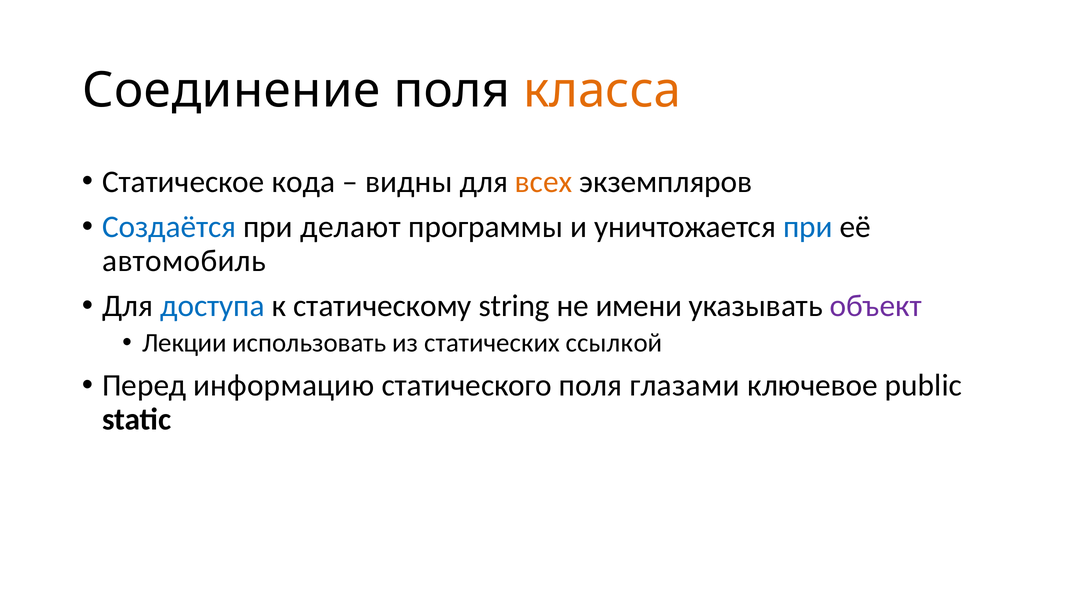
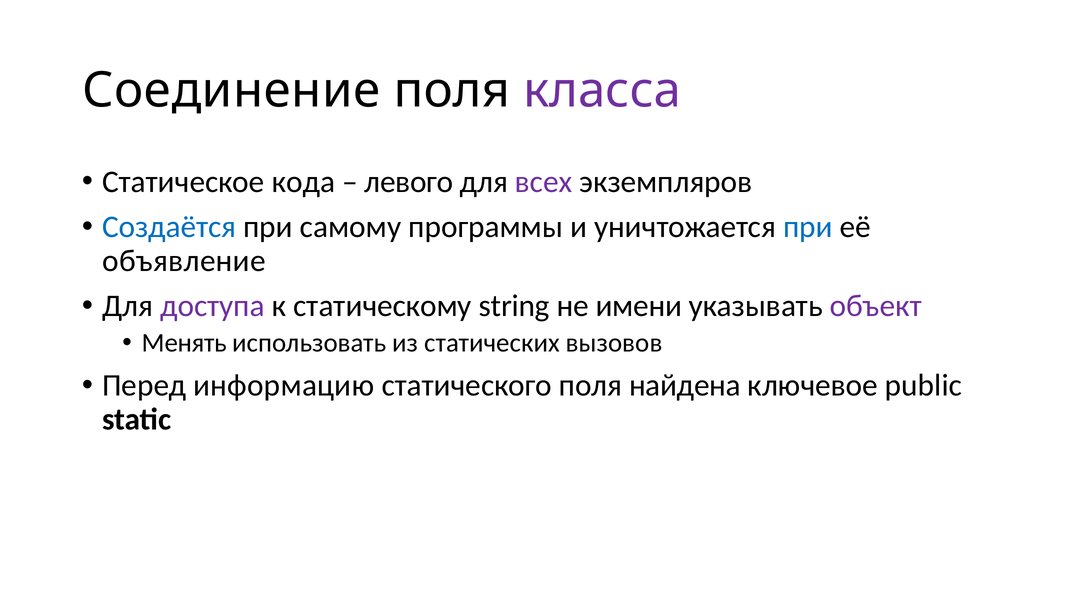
класса colour: orange -> purple (602, 90)
видны: видны -> левого (409, 182)
всех colour: orange -> purple (544, 182)
делают: делают -> самому (351, 227)
автомобиль: автомобиль -> объявление (184, 261)
доступа colour: blue -> purple (212, 306)
Лекции: Лекции -> Менять (185, 343)
ссылкой: ссылкой -> вызовов (614, 343)
глазами: глазами -> найдена (685, 385)
